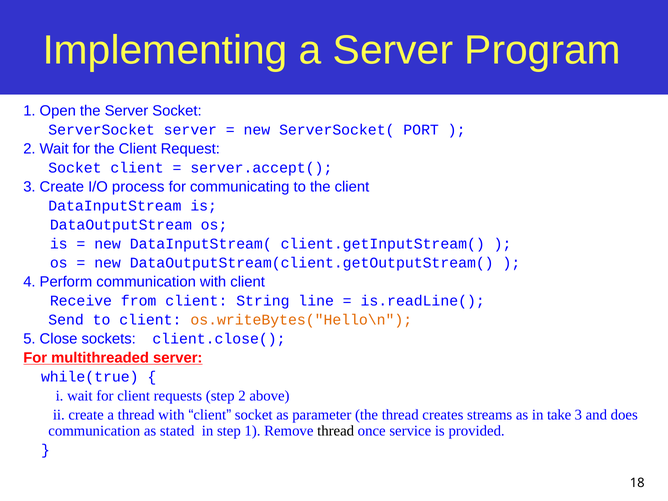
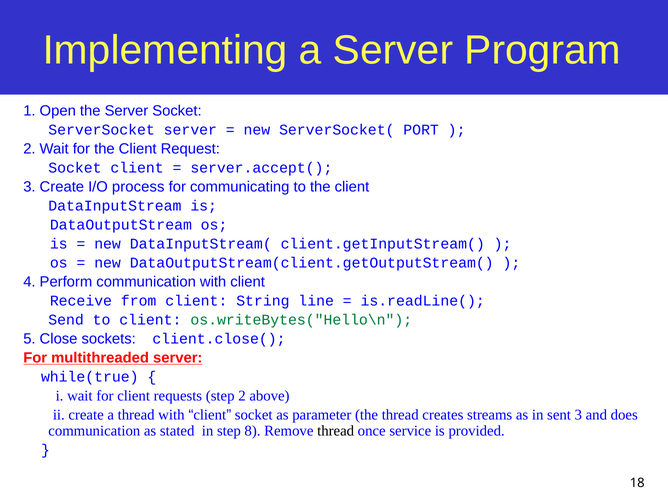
os.writeBytes("Hello\n colour: orange -> green (301, 320)
take: take -> sent (559, 415)
step 1: 1 -> 8 (253, 431)
